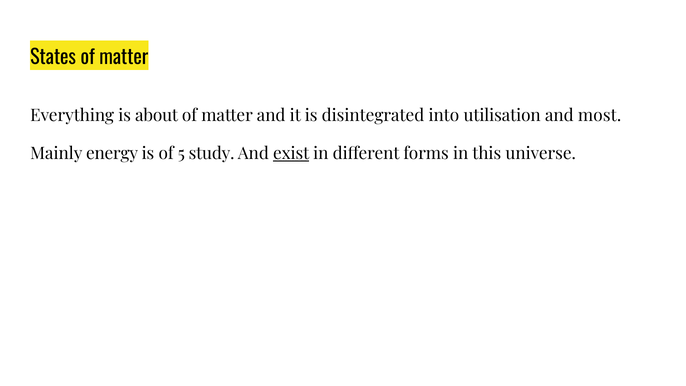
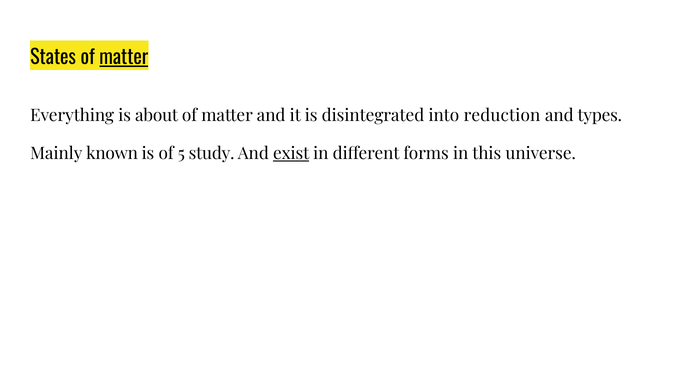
matter underline: none -> present (124, 58)
utilisation: utilisation -> reduction (502, 116)
most: most -> types (600, 116)
energy: energy -> known (112, 153)
